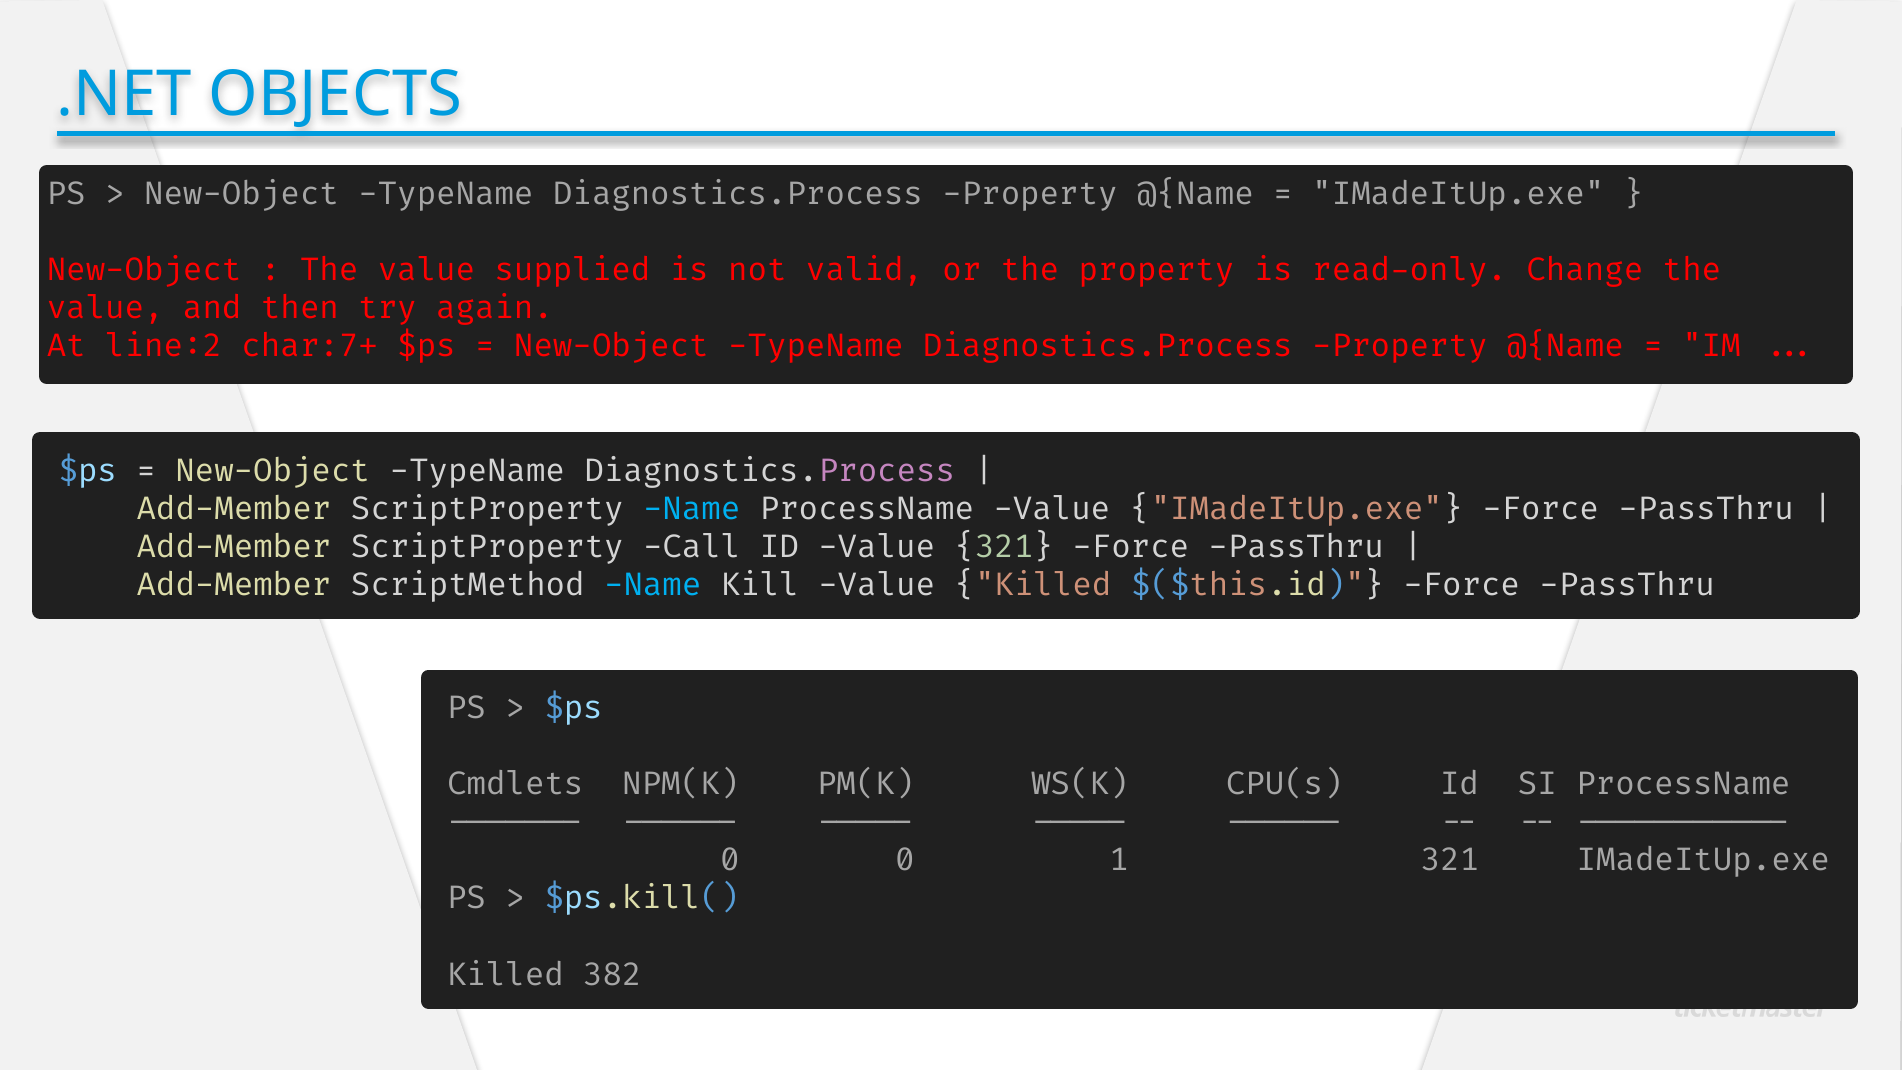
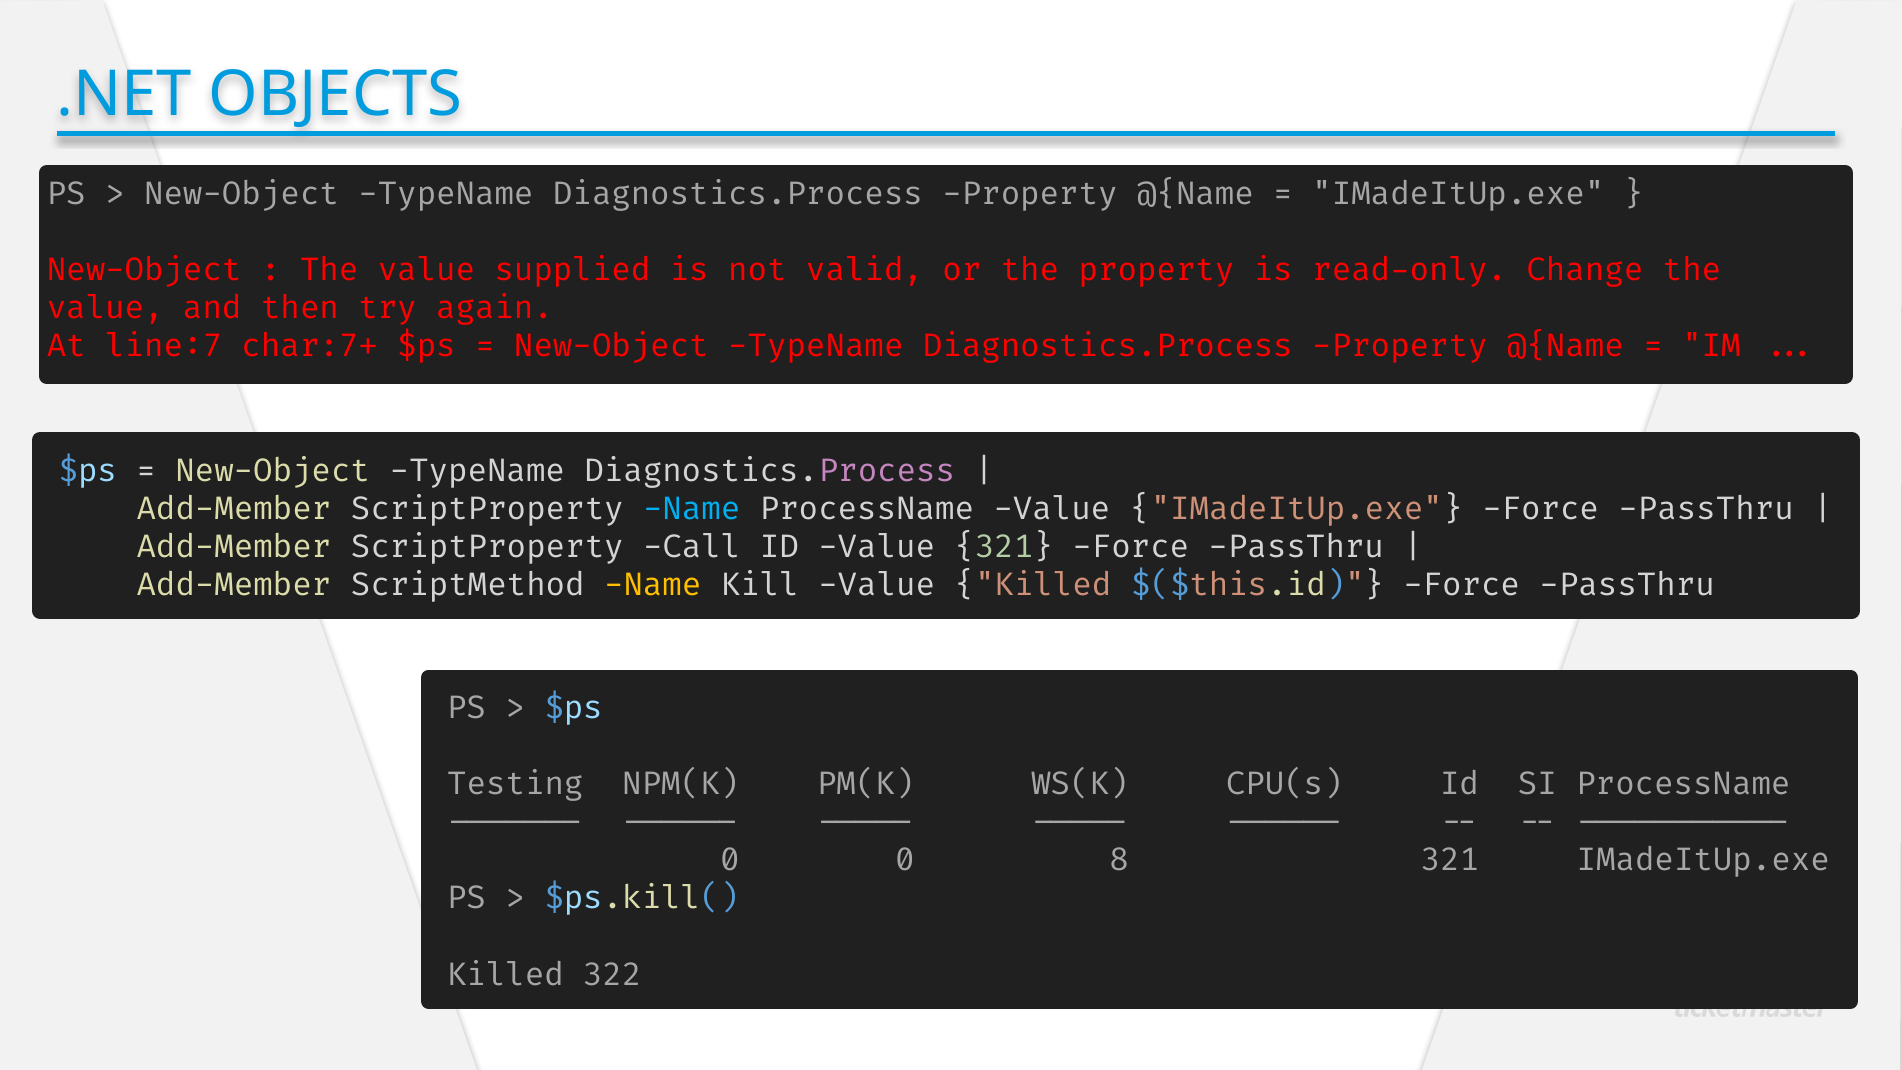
line:2: line:2 -> line:7 (164, 346)
Name colour: light blue -> yellow (653, 585)
Cmdlets: Cmdlets -> Testing (515, 784)
1: 1 -> 8 (1119, 860)
382: 382 -> 322 (612, 975)
